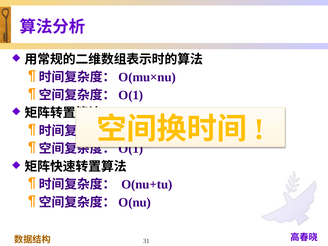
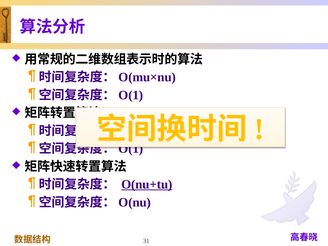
O(nu+tu underline: none -> present (147, 184)
